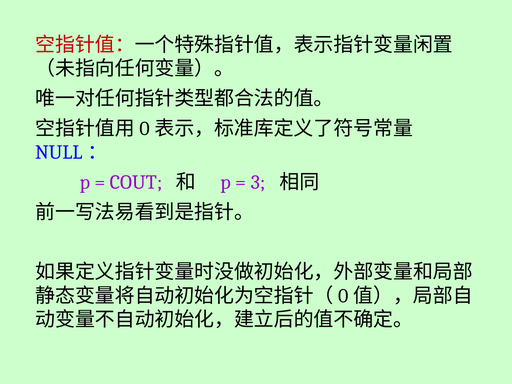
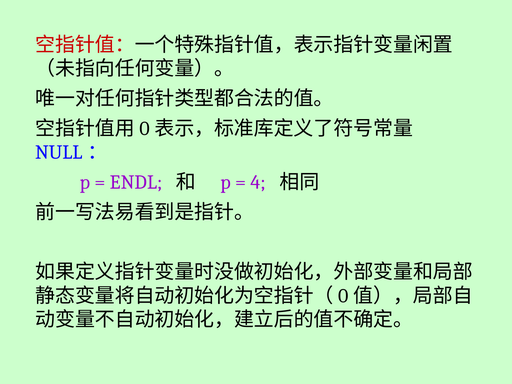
COUT: COUT -> ENDL (136, 182)
3: 3 -> 4 (258, 182)
